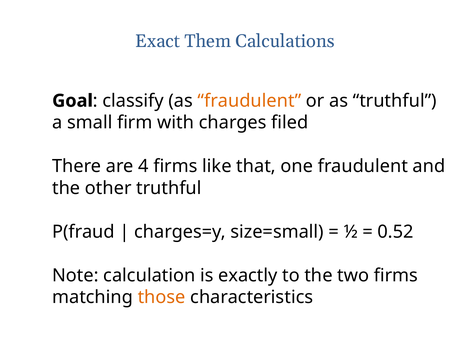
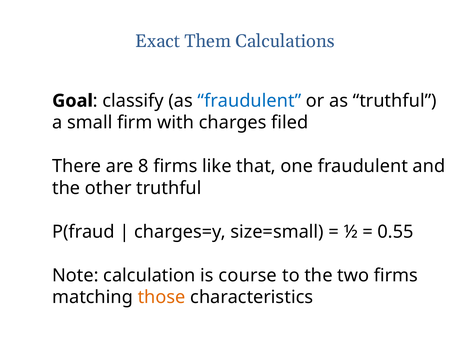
fraudulent colour: orange -> blue (249, 101)
4: 4 -> 8 (143, 166)
0.52: 0.52 -> 0.55 (396, 232)
exactly: exactly -> course (248, 275)
